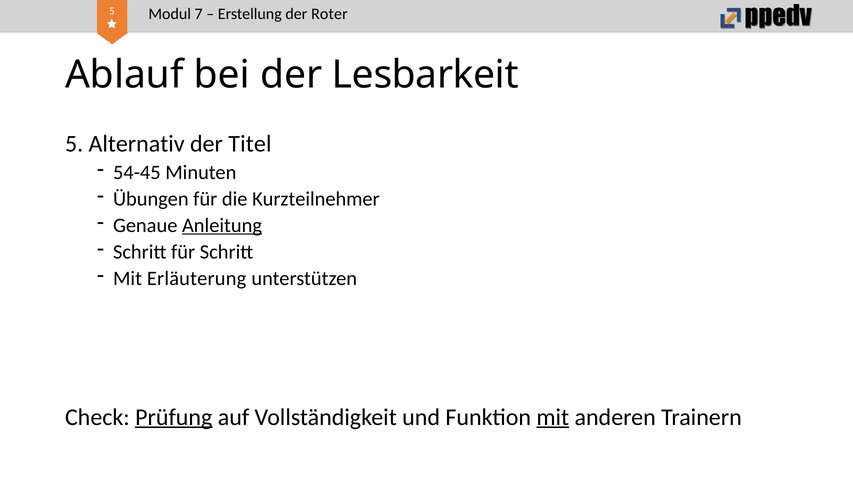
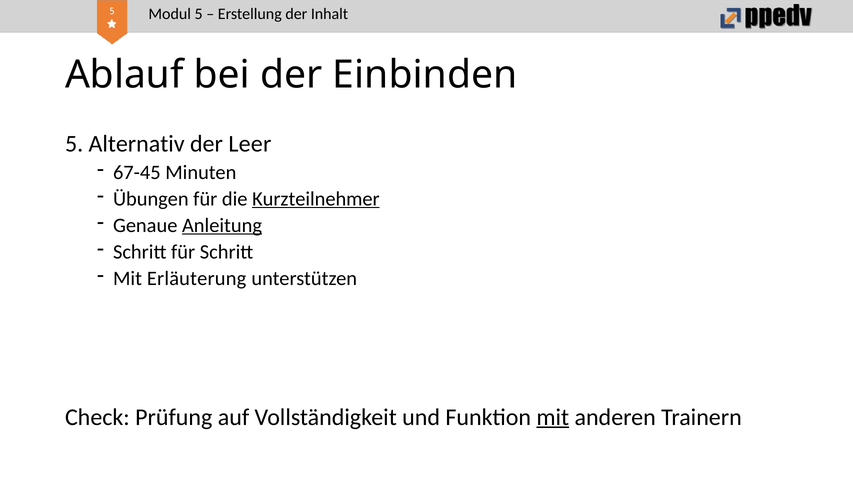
Modul 7: 7 -> 5 (199, 14)
Roter: Roter -> Inhalt (330, 14)
Lesbarkeit: Lesbarkeit -> Einbinden (425, 75)
Titel: Titel -> Leer (250, 144)
54-45: 54-45 -> 67-45 (137, 172)
Kurzteilnehmer underline: none -> present (316, 199)
Prüfung underline: present -> none (174, 417)
